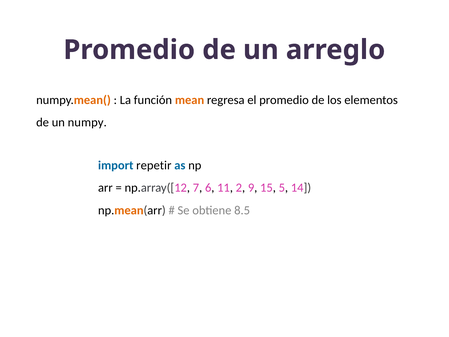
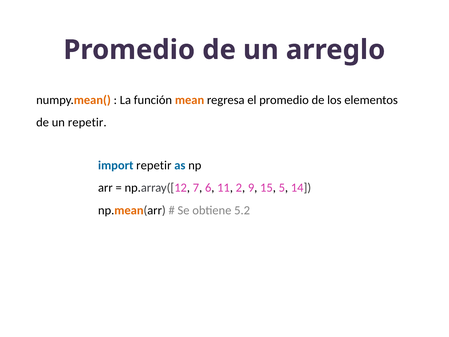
un numpy: numpy -> repetir (87, 122)
8.5: 8.5 -> 5.2 (242, 210)
